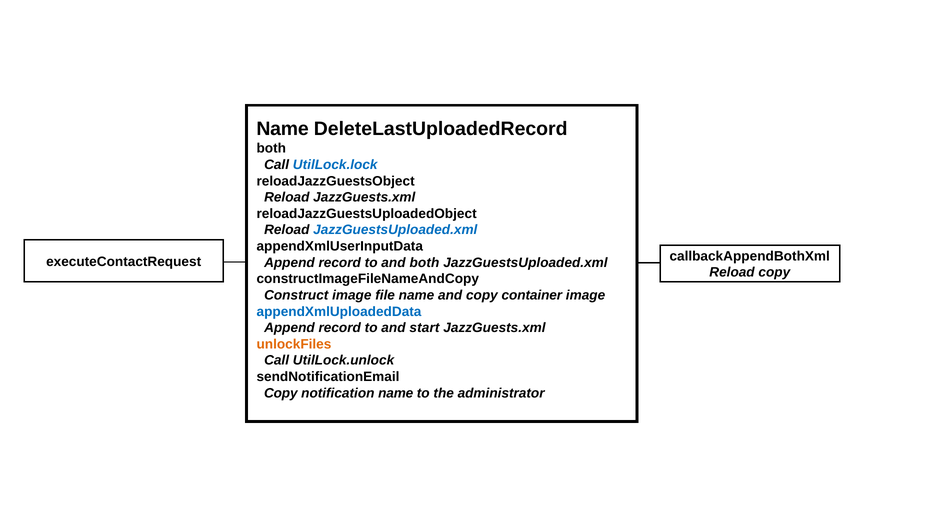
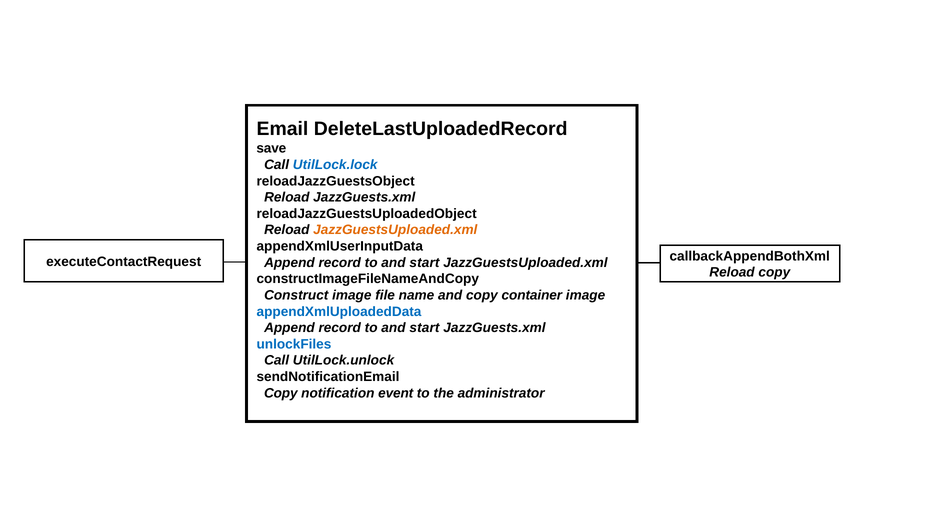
Name: Name -> Email (282, 129)
both: both -> save (271, 149)
JazzGuestsUploaded.xml colour: blue -> orange (395, 230)
both: both -> start (424, 263)
unlockFiles colour: orange -> blue (294, 344)
notification name: name -> event (396, 393)
